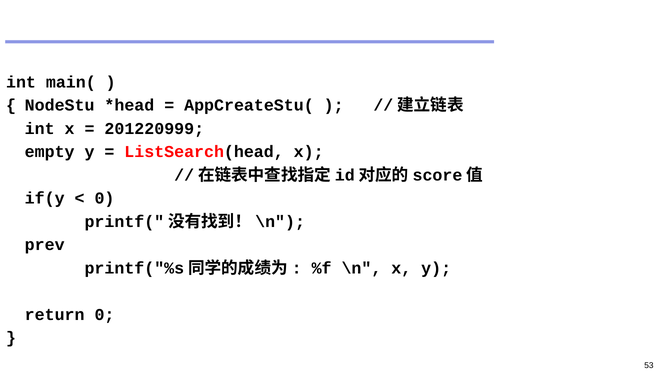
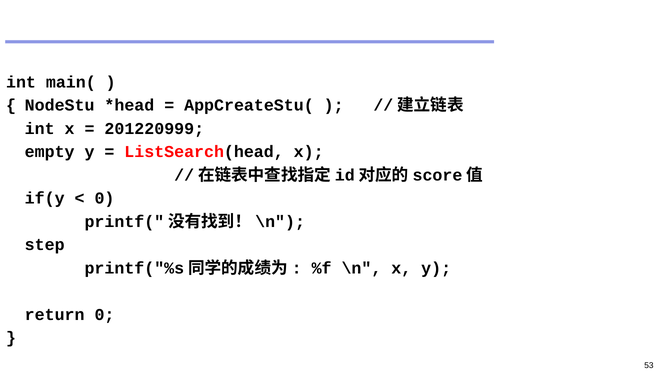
prev: prev -> step (45, 245)
